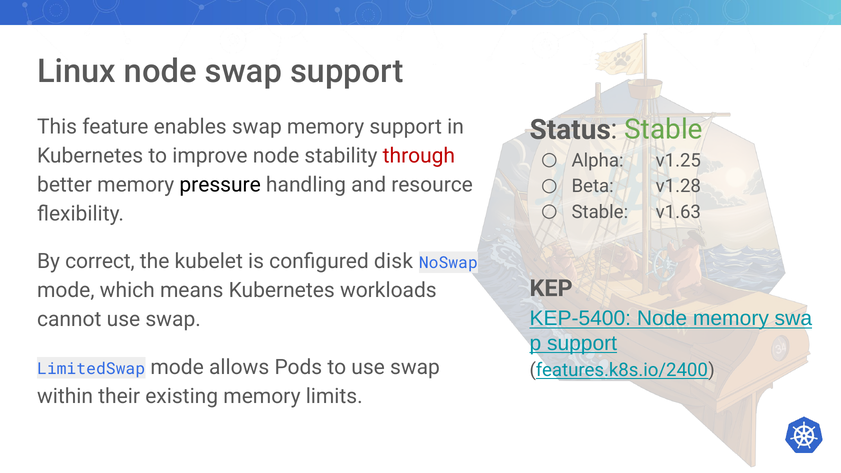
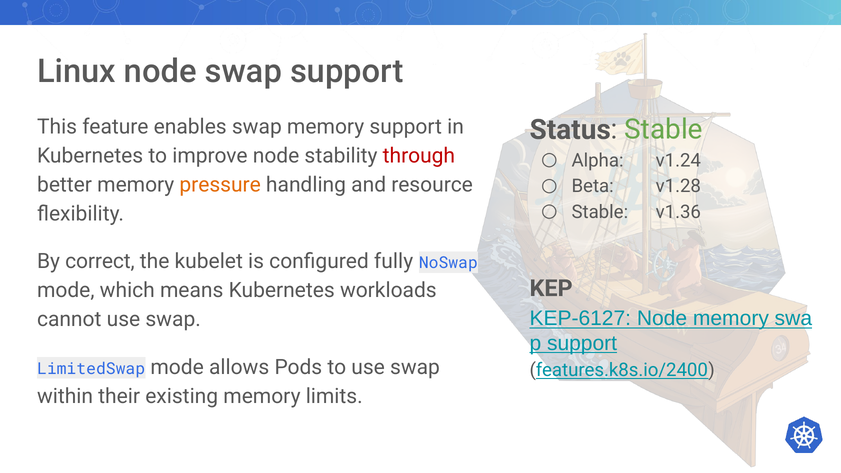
v1.25: v1.25 -> v1.24 (678, 160)
pressure colour: black -> orange (220, 185)
v1.63: v1.63 -> v1.36 (678, 212)
disk: disk -> fully (394, 262)
KEP-5400: KEP-5400 -> KEP-6127 (580, 319)
